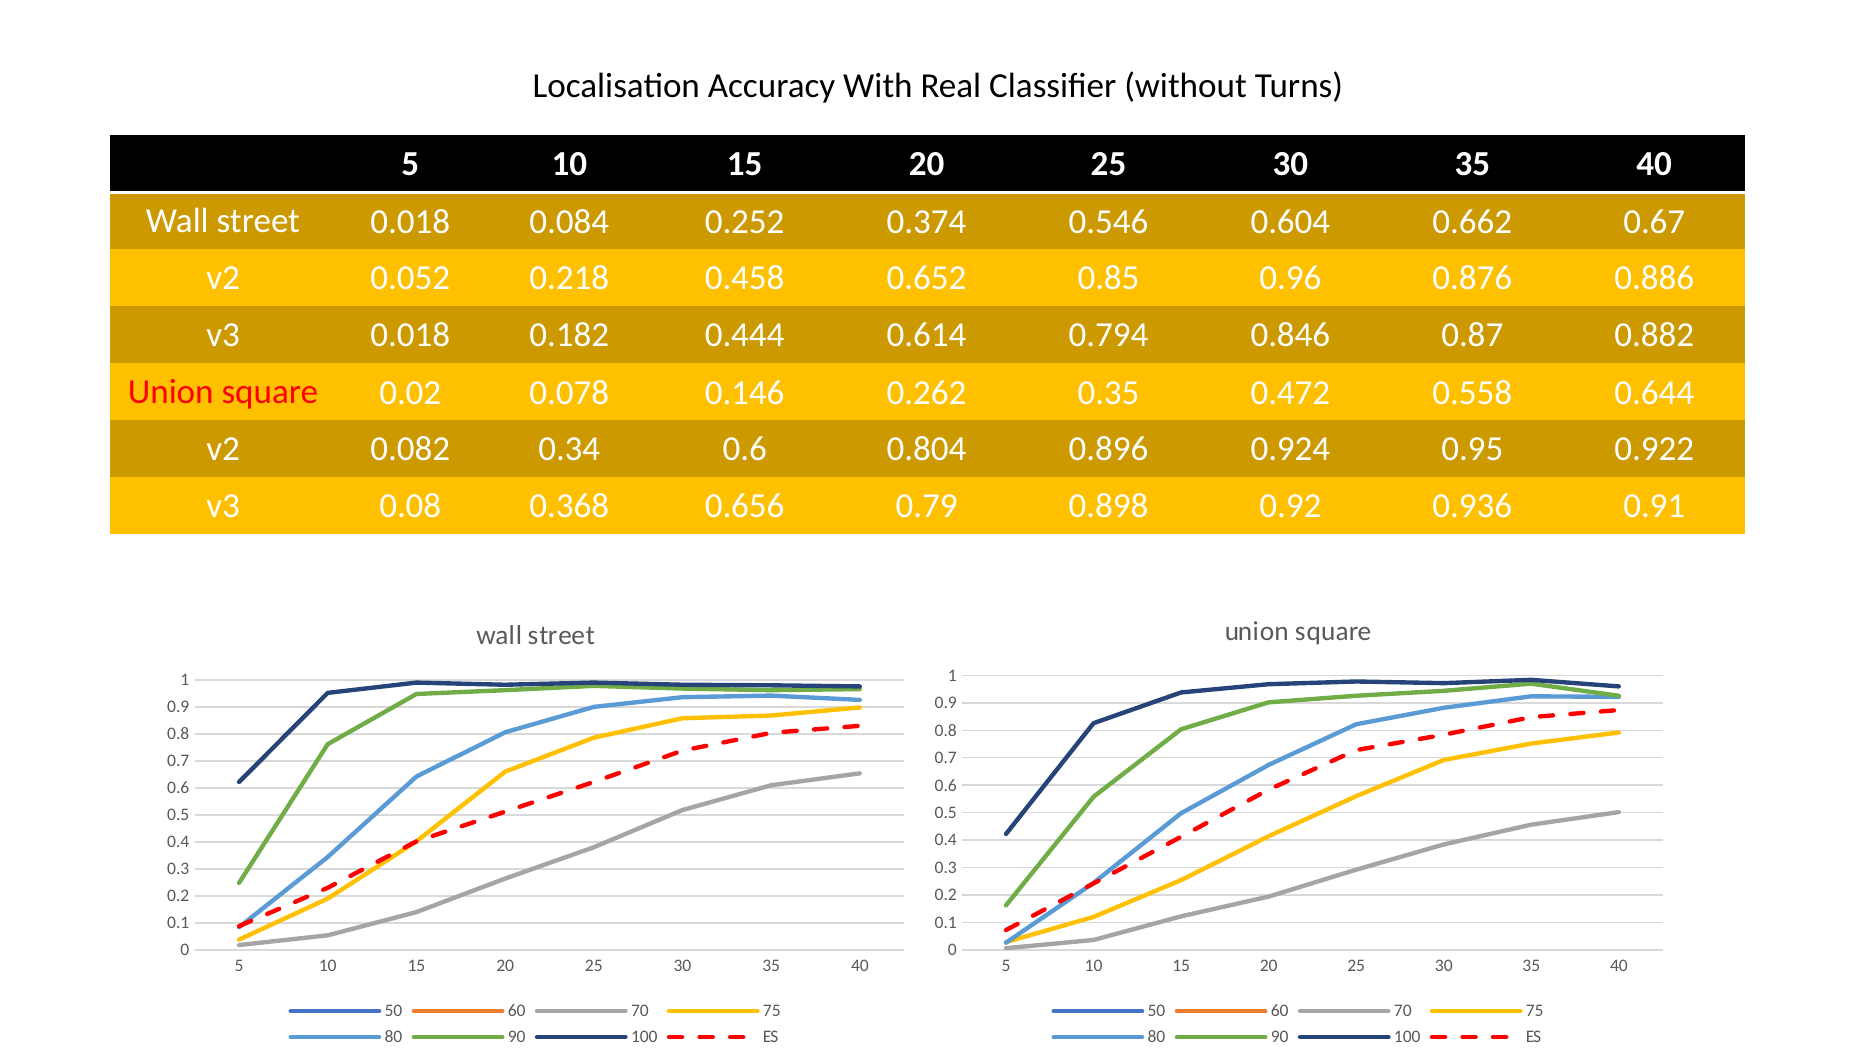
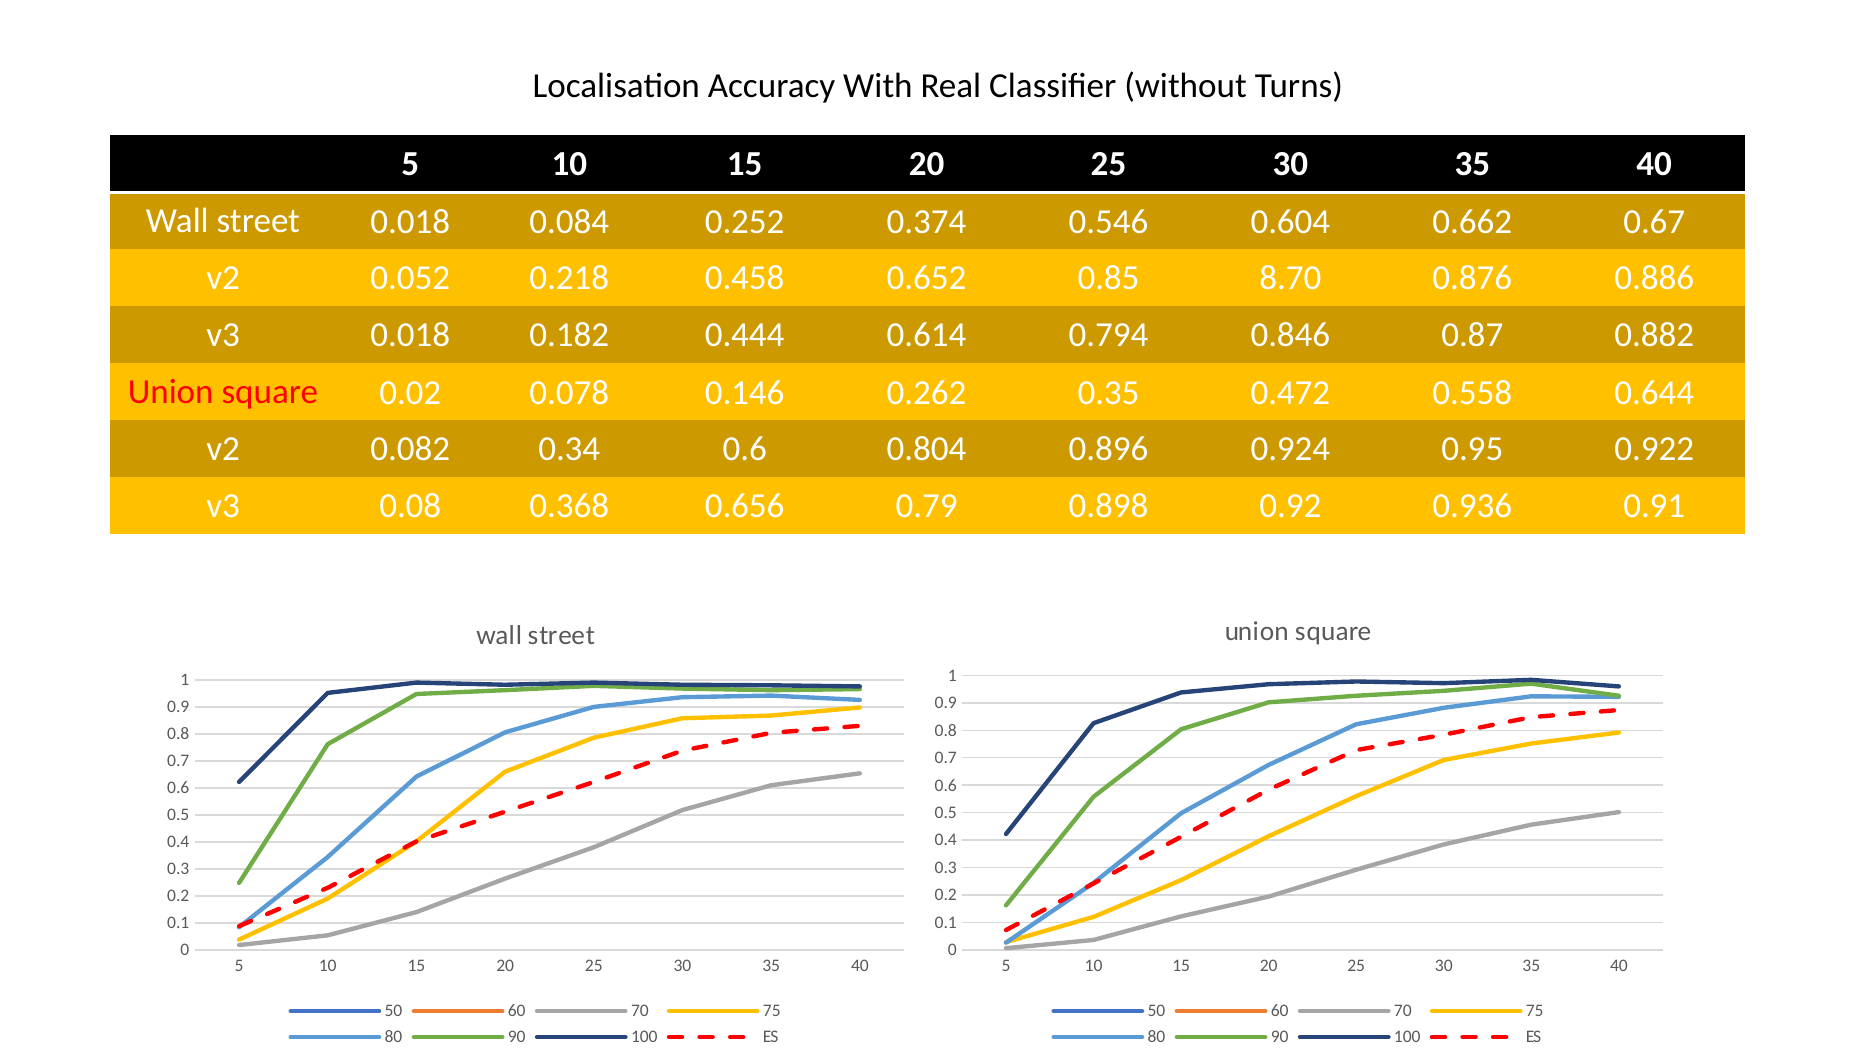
0.96: 0.96 -> 8.70 (1290, 278)
